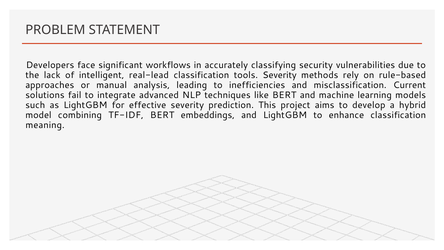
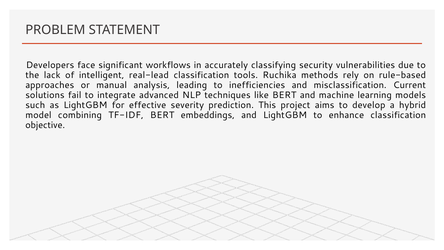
tools Severity: Severity -> Ruchika (280, 75)
meaning: meaning -> objective (45, 125)
